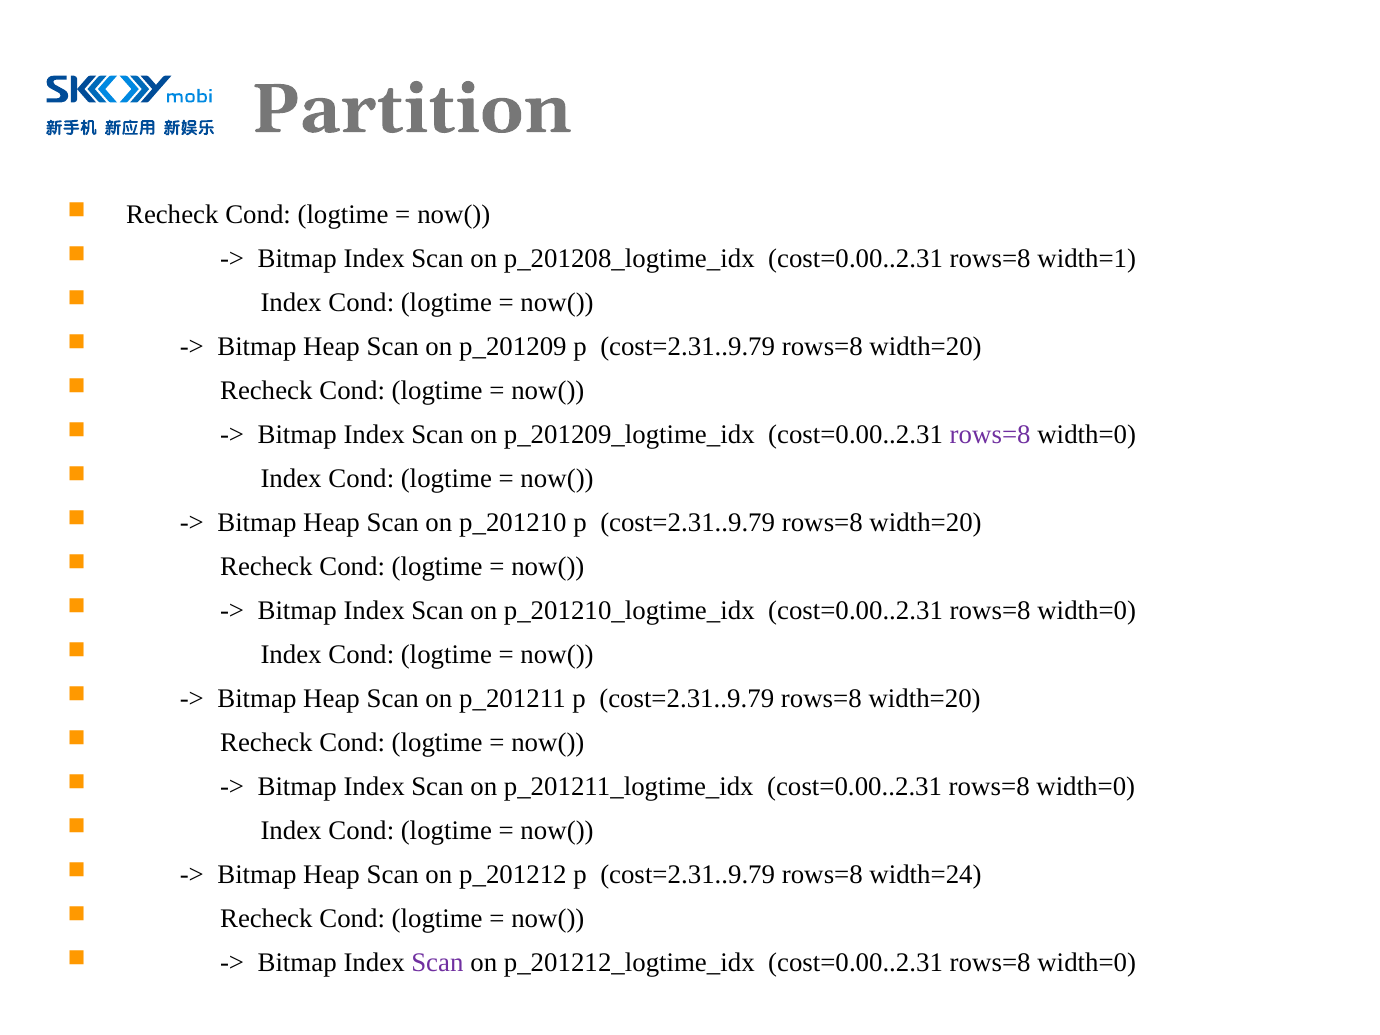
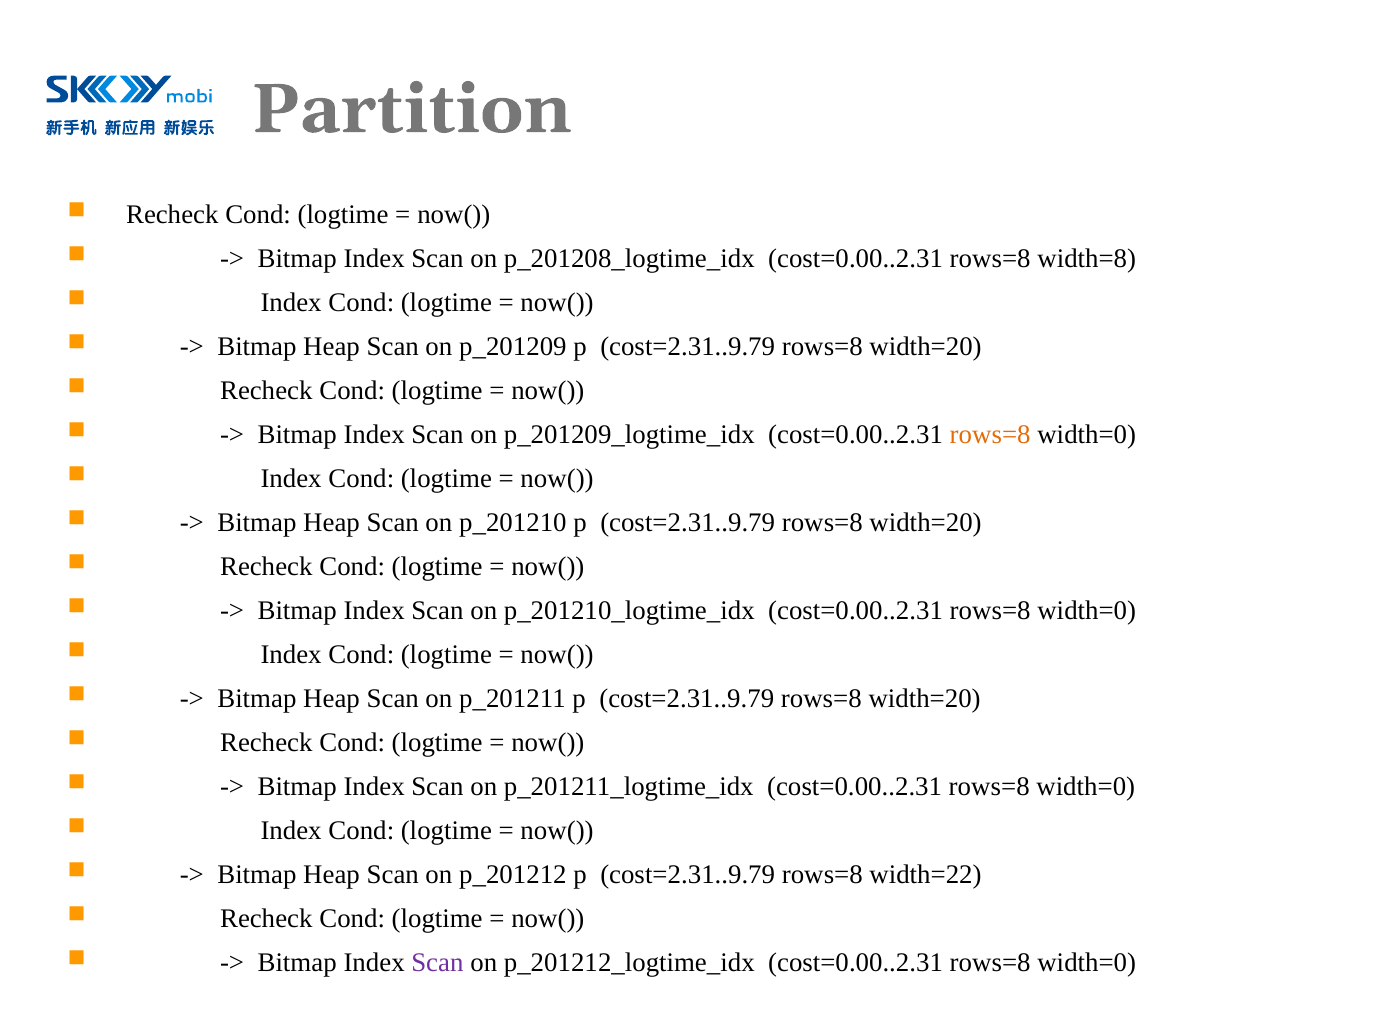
width=1: width=1 -> width=8 (1087, 259)
rows=8 colour: purple -> orange (990, 435)
width=24: width=24 -> width=22 (926, 875)
